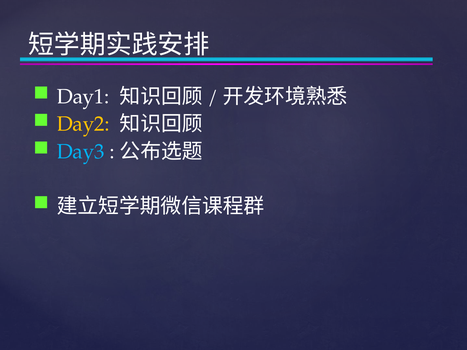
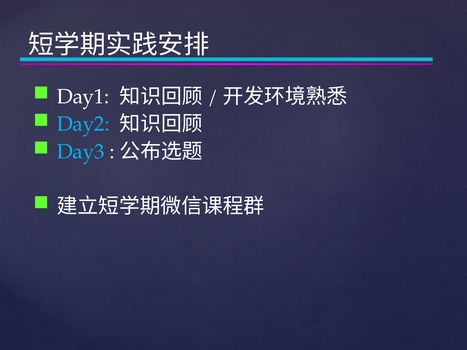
Day2 colour: yellow -> light blue (83, 124)
